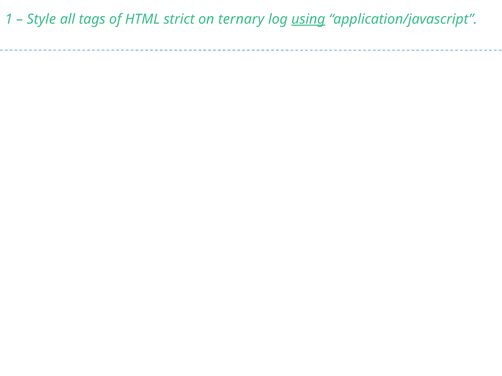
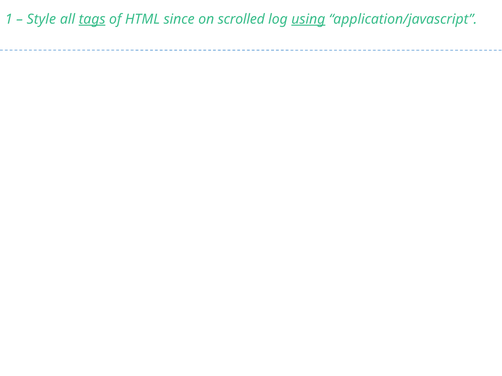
tags underline: none -> present (92, 19)
strict: strict -> since (179, 19)
ternary: ternary -> scrolled (241, 19)
